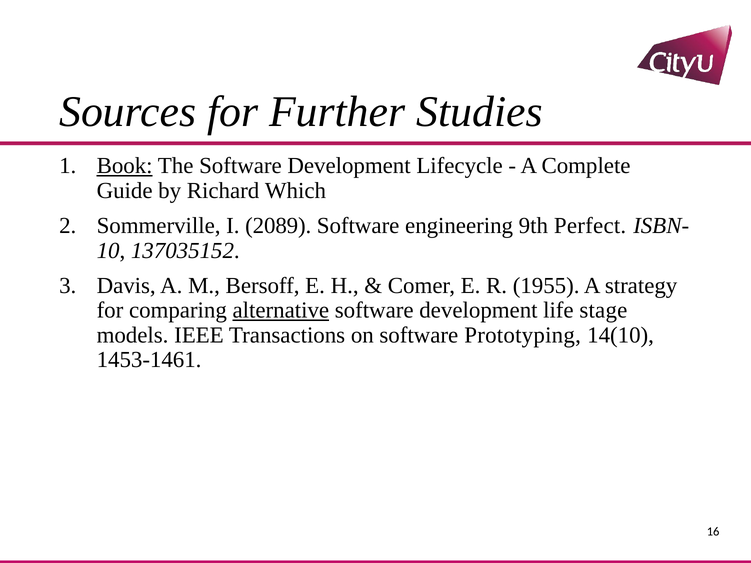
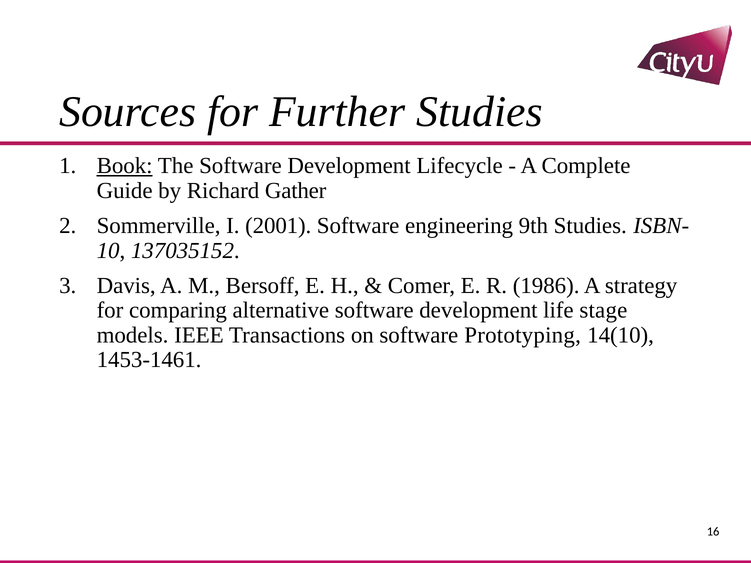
Which: Which -> Gather (296, 191)
2089: 2089 -> 2001 (278, 226)
9th Perfect: Perfect -> Studies (590, 226)
1955: 1955 -> 1986 (546, 286)
alternative underline: present -> none (281, 311)
